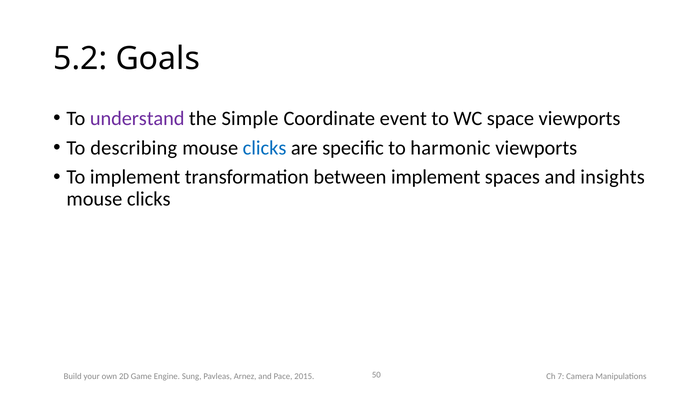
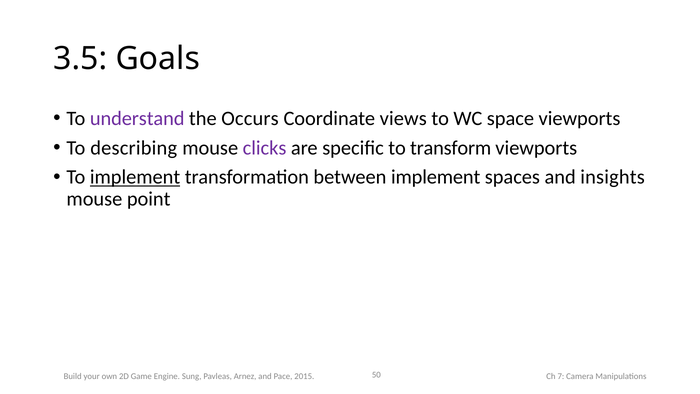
5.2: 5.2 -> 3.5 (80, 59)
Simple: Simple -> Occurs (250, 118)
event: event -> views (403, 118)
clicks colour: blue -> purple (265, 148)
harmonic: harmonic -> transform (451, 148)
implement underline: none -> present (135, 177)
clicks: clicks -> point (149, 199)
